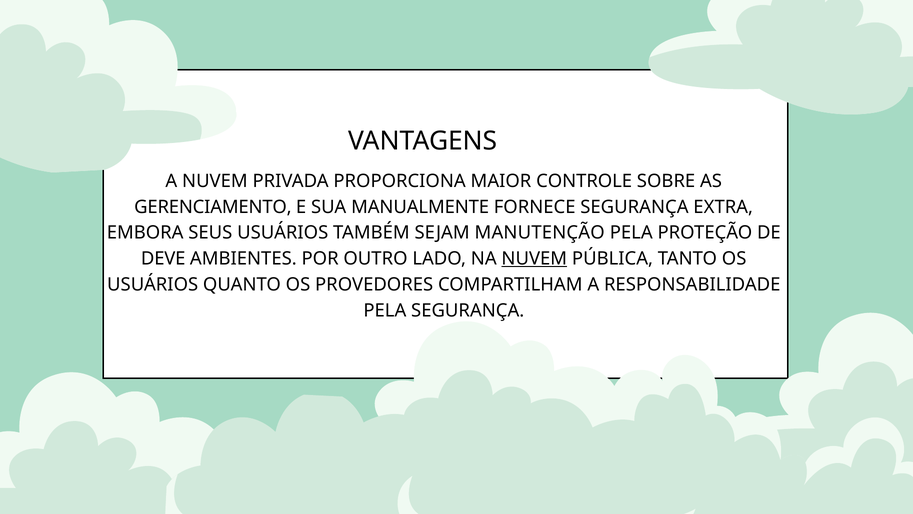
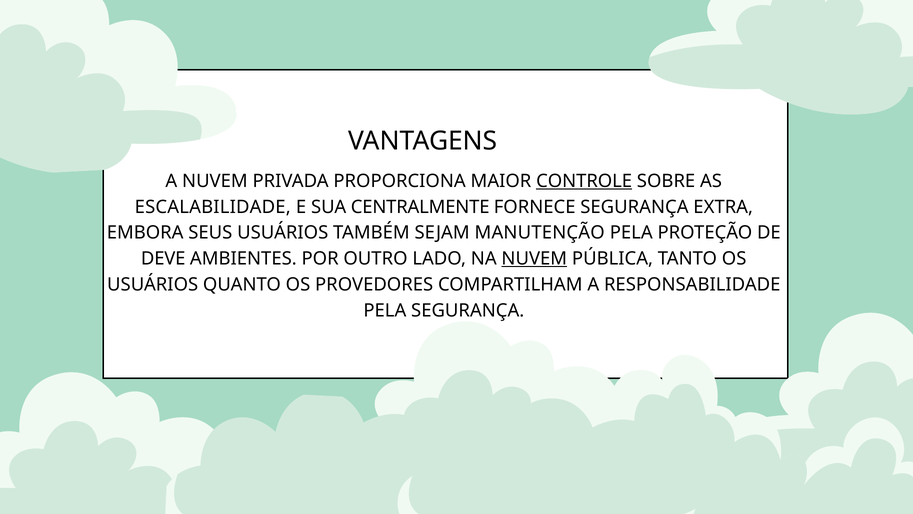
CONTROLE underline: none -> present (584, 181)
GERENCIAMENTO: GERENCIAMENTO -> ESCALABILIDADE (213, 207)
MANUALMENTE: MANUALMENTE -> CENTRALMENTE (420, 207)
